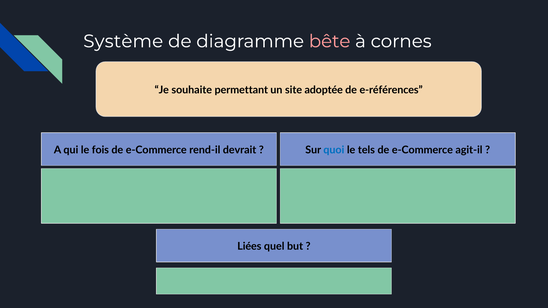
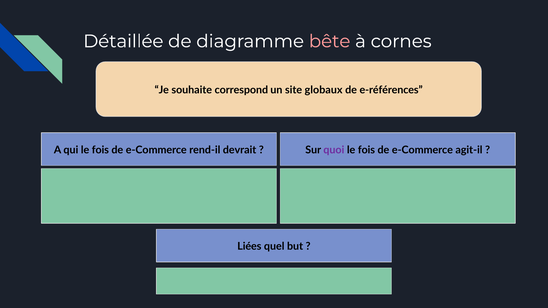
Système: Système -> Détaillée (123, 41)
permettant: permettant -> correspond (241, 90)
adoptée: adoptée -> globaux (324, 90)
quoi colour: blue -> purple (334, 150)
tels: tels -> fois (366, 150)
